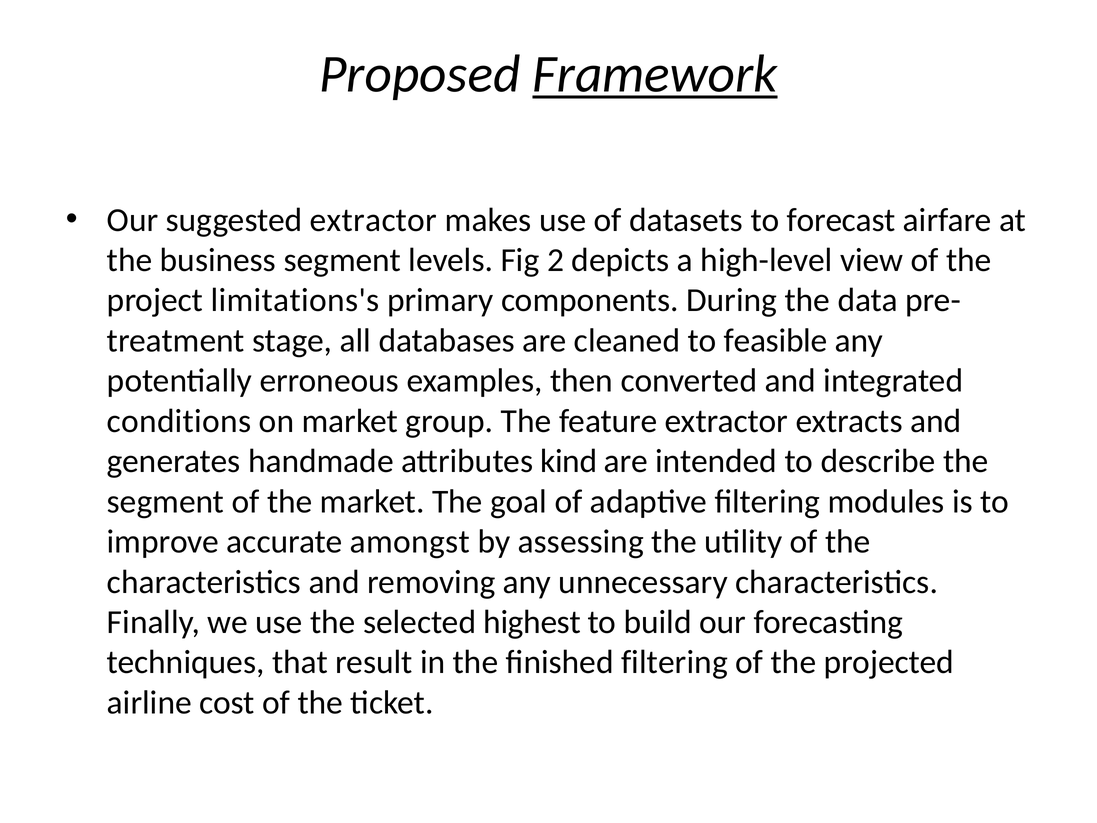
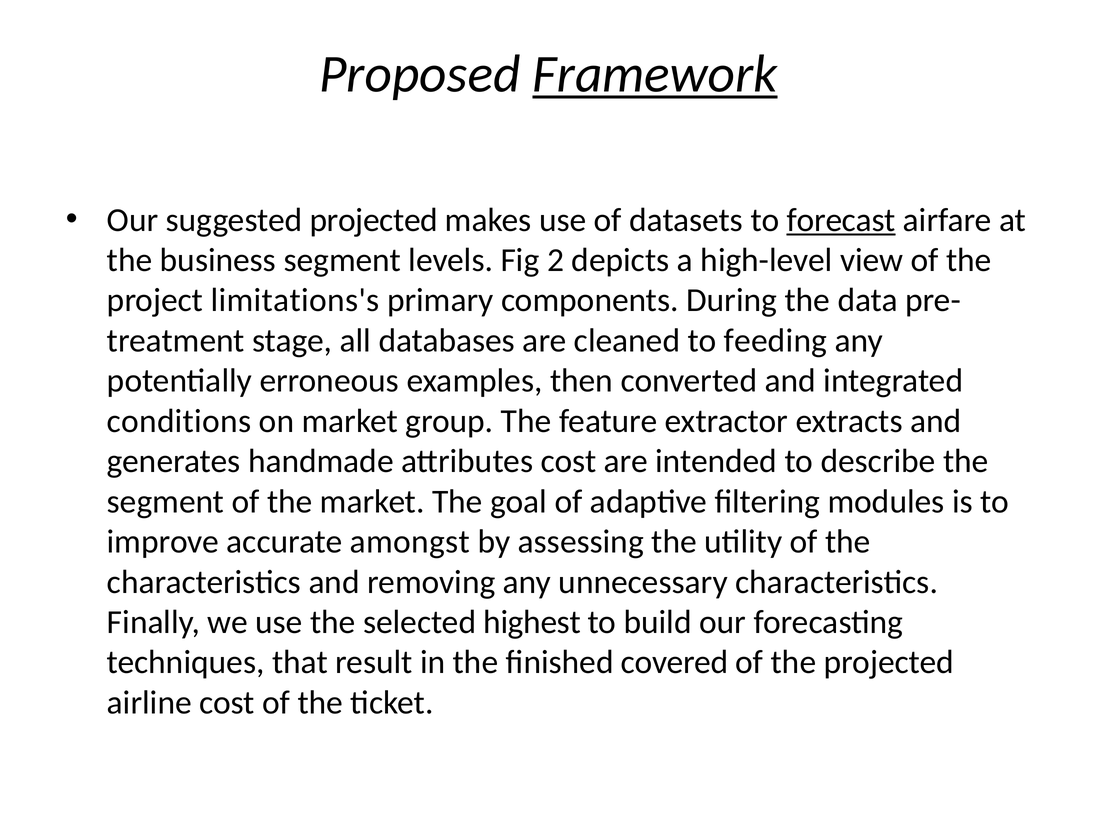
suggested extractor: extractor -> projected (374, 220)
forecast underline: none -> present (841, 220)
feasible: feasible -> feeding (775, 341)
attributes kind: kind -> cost (569, 461)
finished filtering: filtering -> covered (675, 662)
